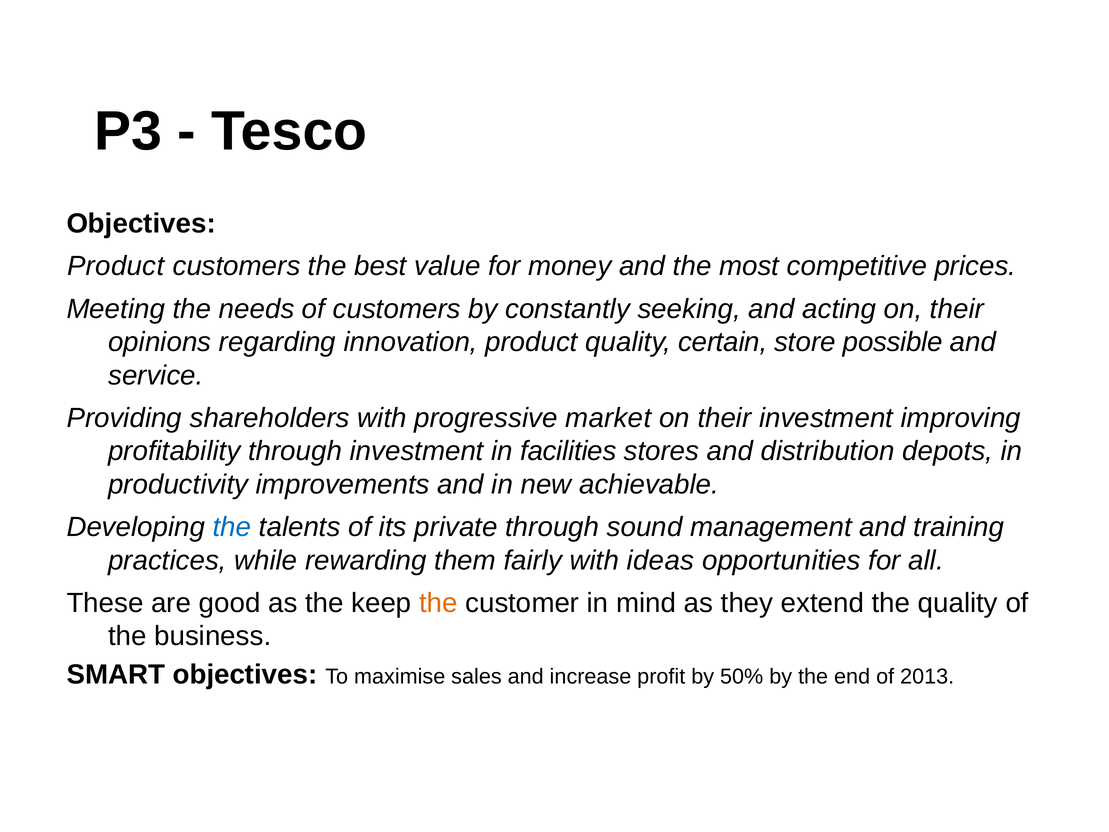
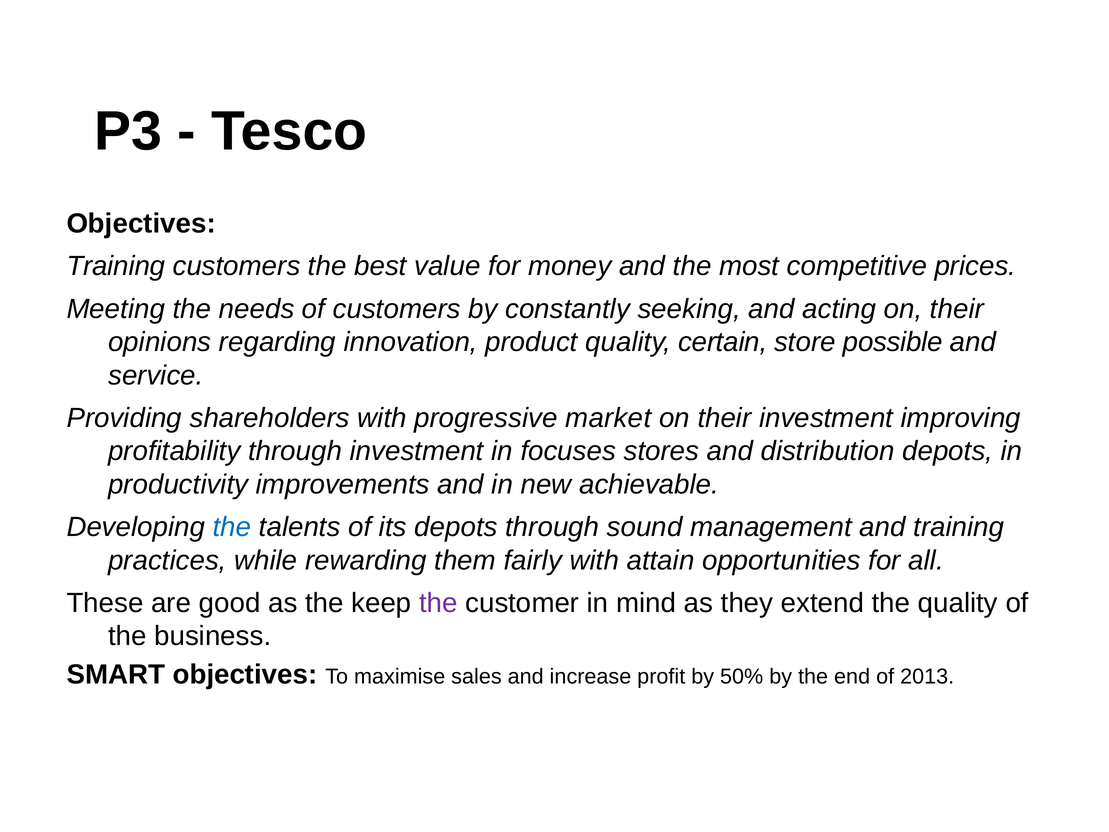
Product: Product -> Training (116, 266)
facilities: facilities -> focuses (568, 451)
its private: private -> depots (456, 527)
ideas: ideas -> attain (661, 560)
the colour: orange -> purple (438, 603)
